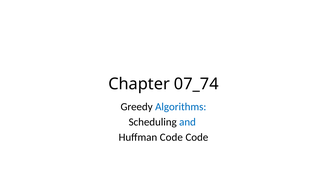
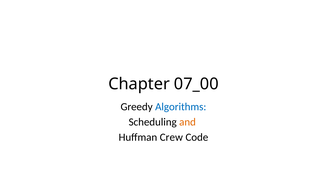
07_74: 07_74 -> 07_00 (196, 84)
and colour: blue -> orange (188, 122)
Huffman Code: Code -> Crew (171, 137)
